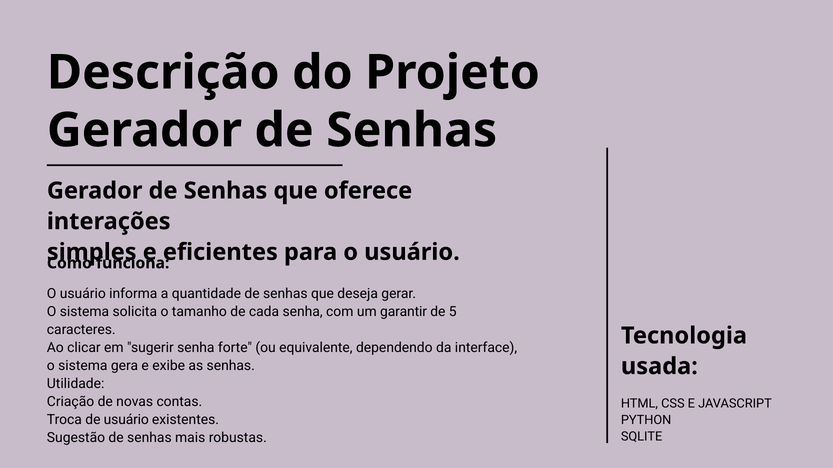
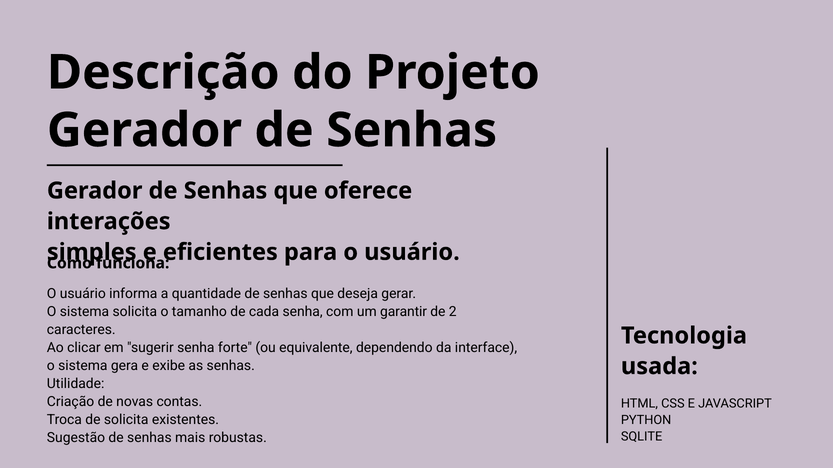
5: 5 -> 2 (453, 312)
de usuário: usuário -> solicita (126, 420)
